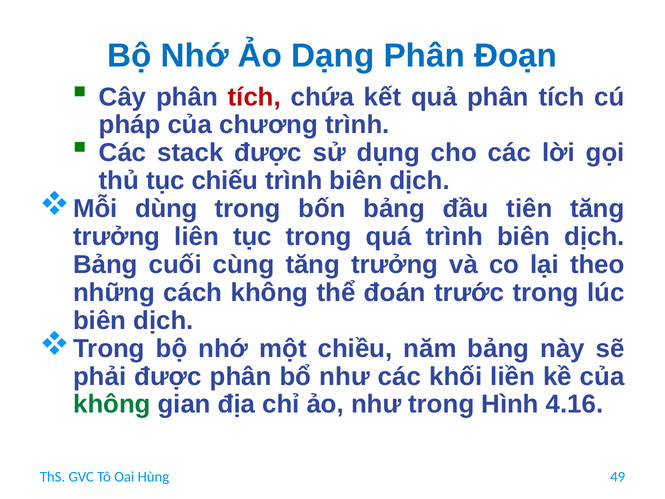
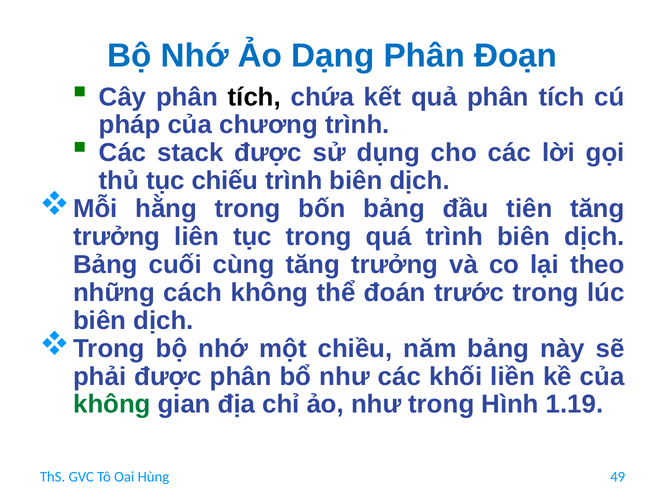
tích colour: red -> black (254, 97)
dùng: dùng -> hằng (166, 209)
4.16: 4.16 -> 1.19 (575, 404)
